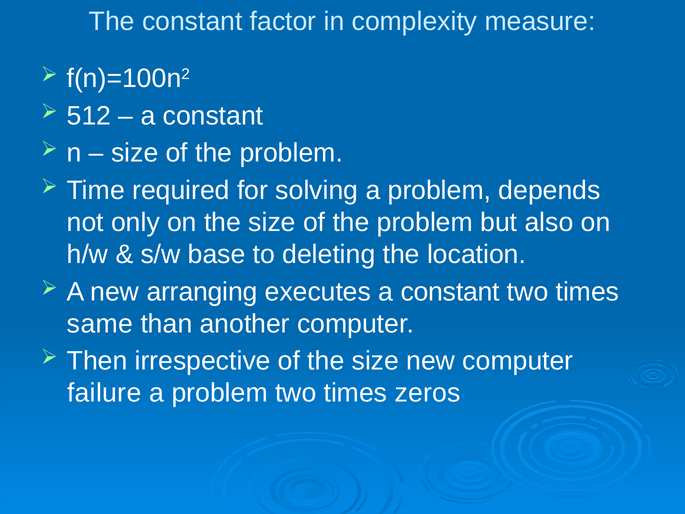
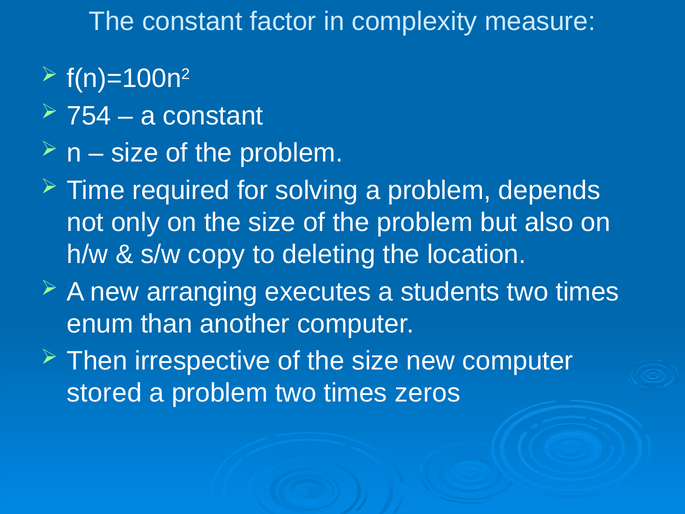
512: 512 -> 754 (89, 116)
base: base -> copy (217, 254)
executes a constant: constant -> students (450, 292)
same: same -> enum (100, 324)
failure: failure -> stored (104, 393)
